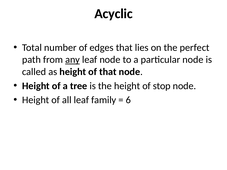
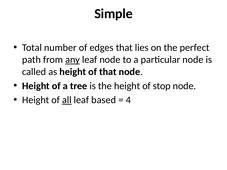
Acyclic: Acyclic -> Simple (114, 14)
all underline: none -> present (67, 100)
family: family -> based (104, 100)
6: 6 -> 4 (128, 100)
